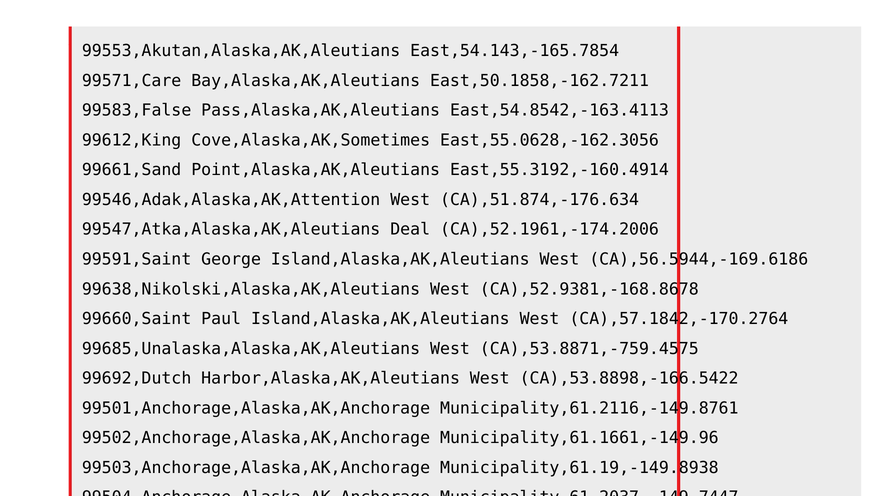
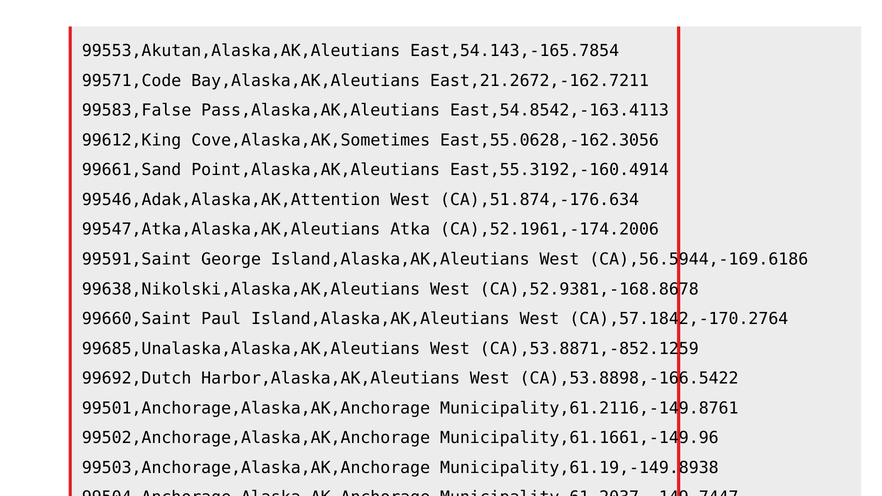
99571,Care: 99571,Care -> 99571,Code (132, 81)
East,50.1858,-162.7211: East,50.1858,-162.7211 -> East,21.2672,-162.7211 (540, 81)
Deal: Deal -> Atka (410, 230)
CA),53.8871,-759.4575: CA),53.8871,-759.4575 -> CA),53.8871,-852.1259 (589, 349)
